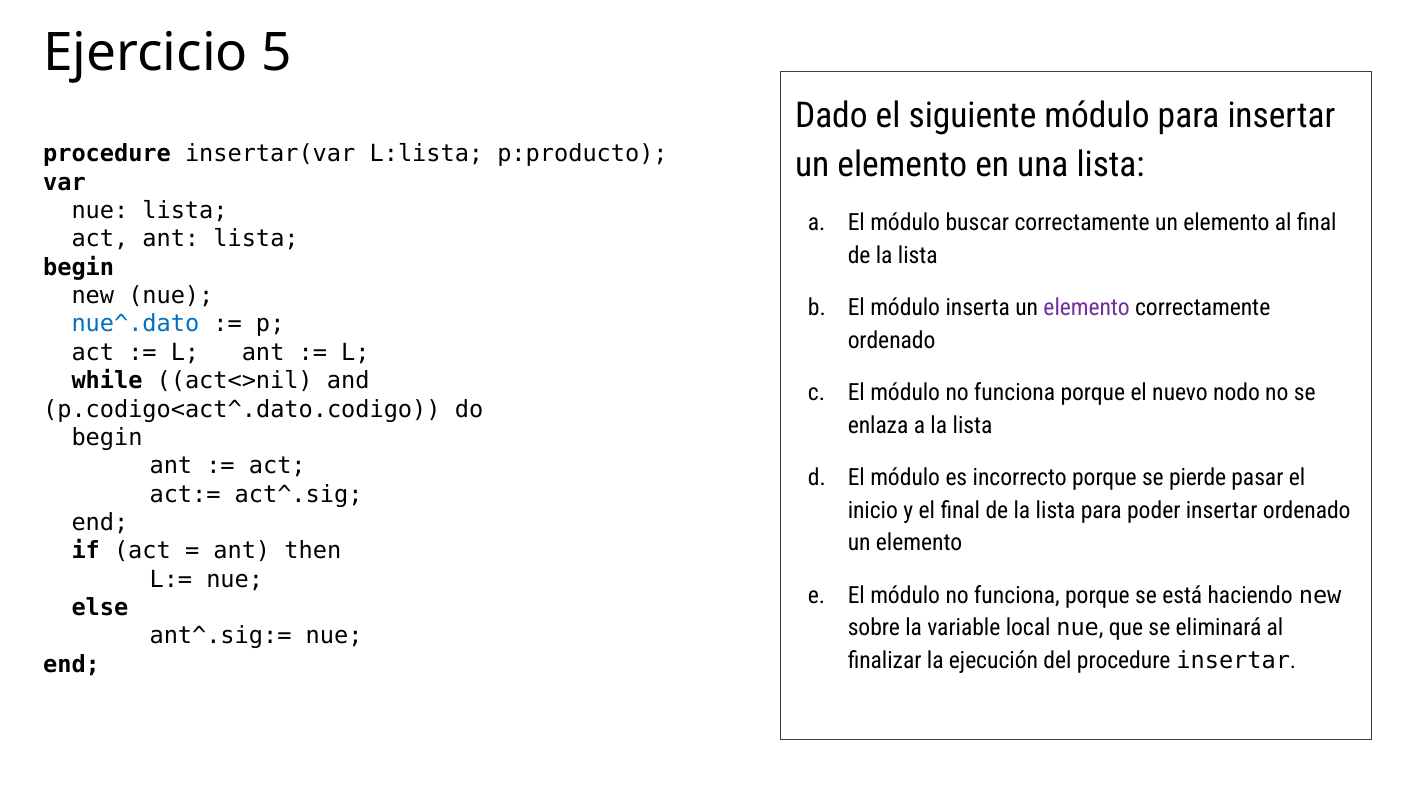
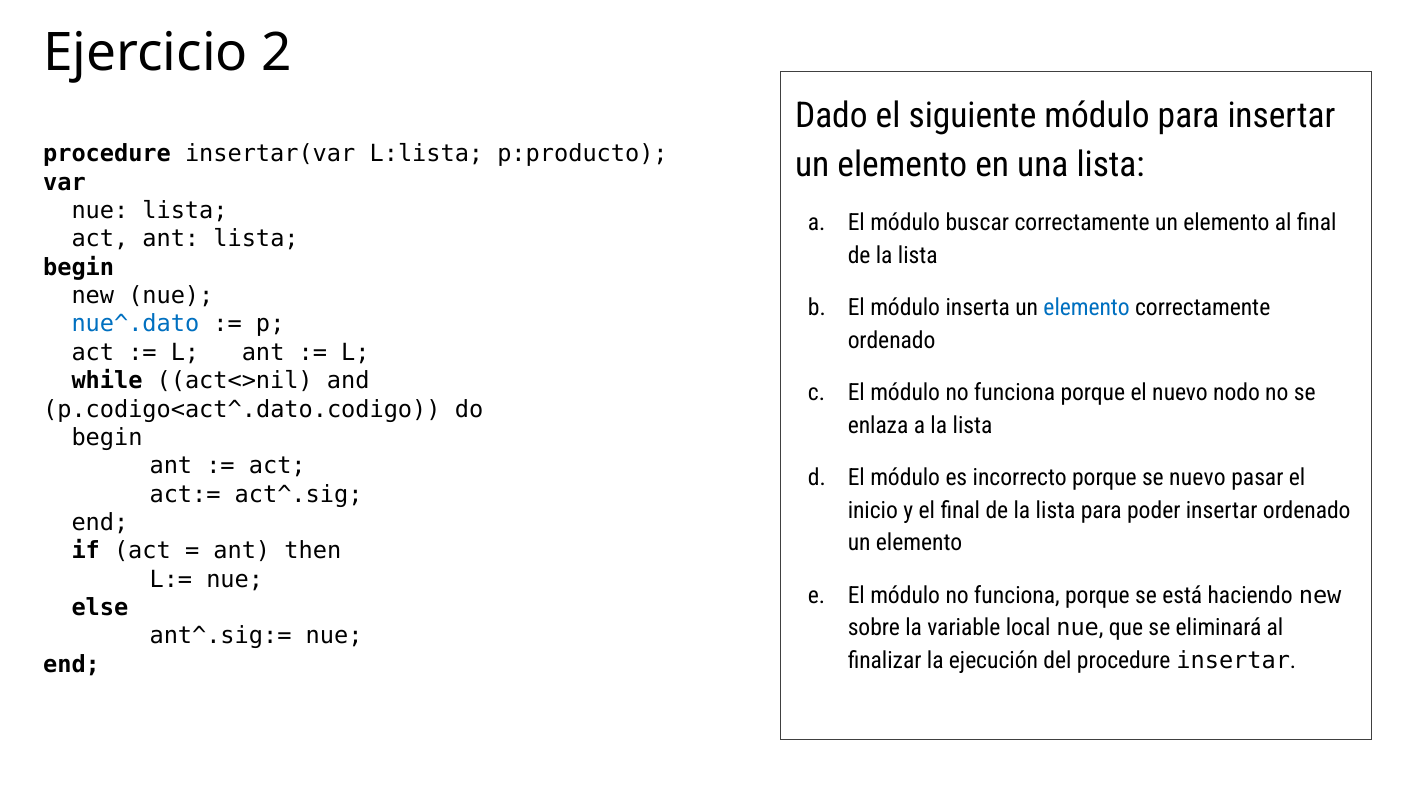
5: 5 -> 2 (277, 53)
elemento colour: purple -> blue (1087, 308)
se pierde: pierde -> nuevo (1197, 478)
